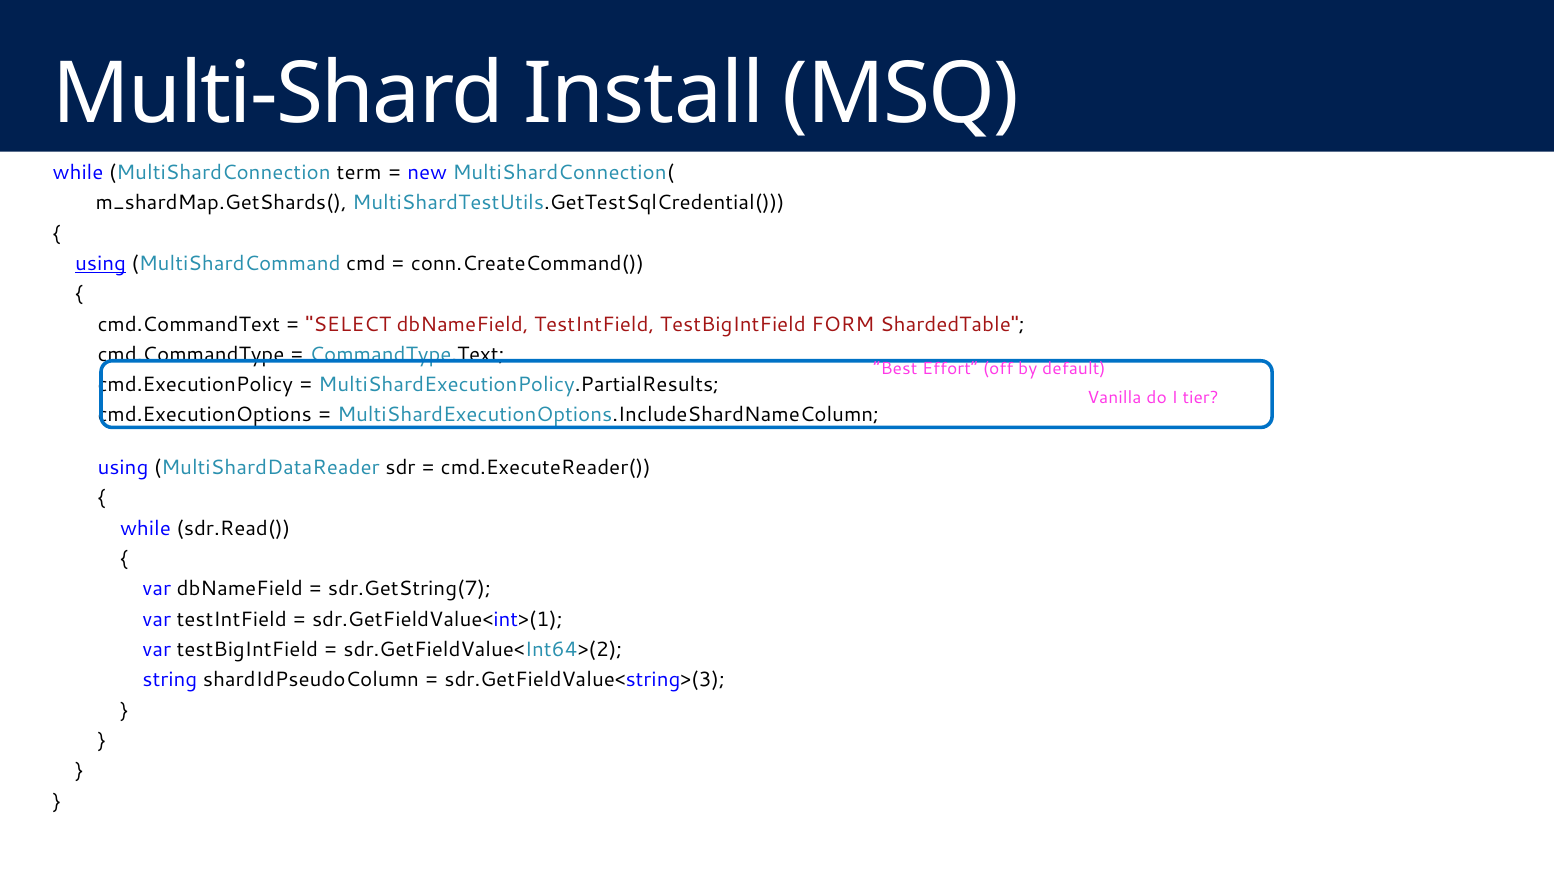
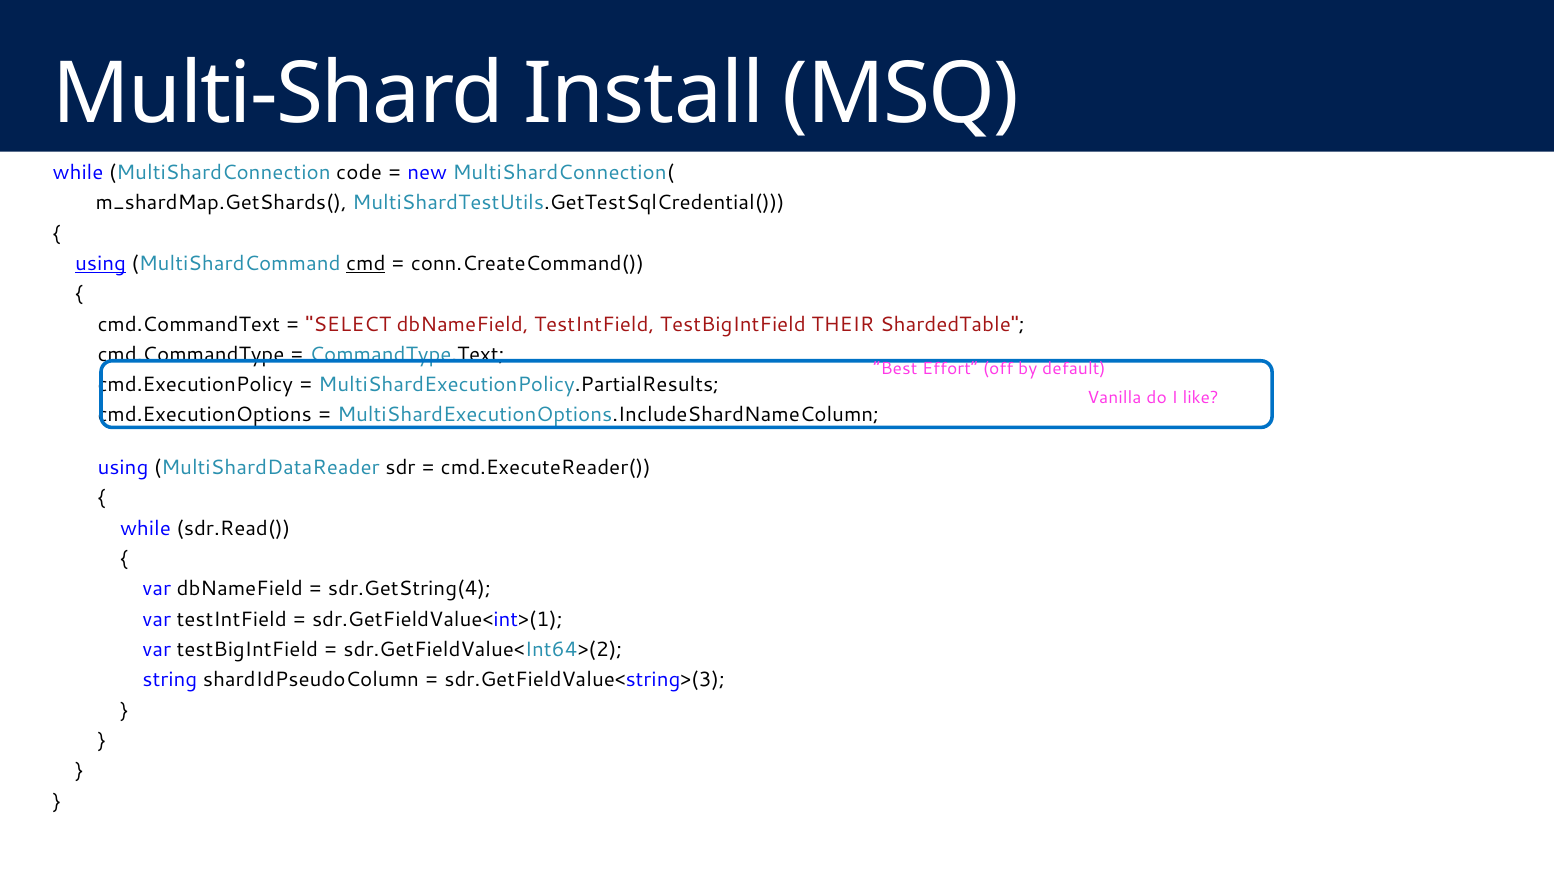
term: term -> code (359, 173)
cmd underline: none -> present (366, 264)
FORM: FORM -> THEIR (843, 324)
tier: tier -> like (1201, 397)
sdr.GetString(7: sdr.GetString(7 -> sdr.GetString(4 (409, 589)
